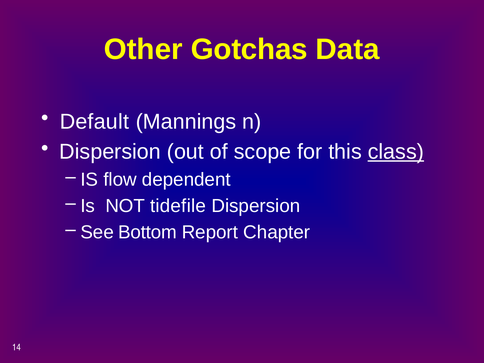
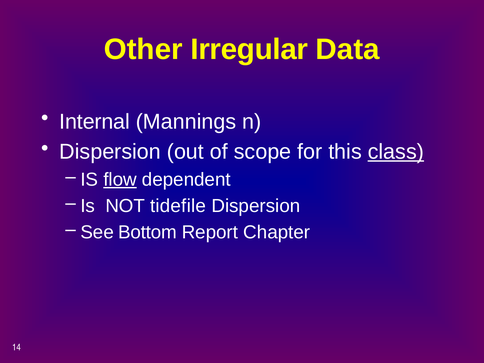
Gotchas: Gotchas -> Irregular (249, 49)
Default: Default -> Internal (95, 122)
flow underline: none -> present (120, 180)
